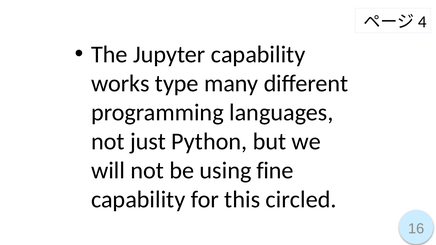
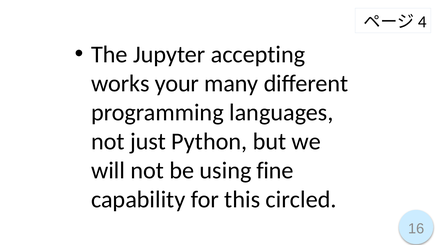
Jupyter capability: capability -> accepting (258, 54)
type: type -> your (177, 84)
